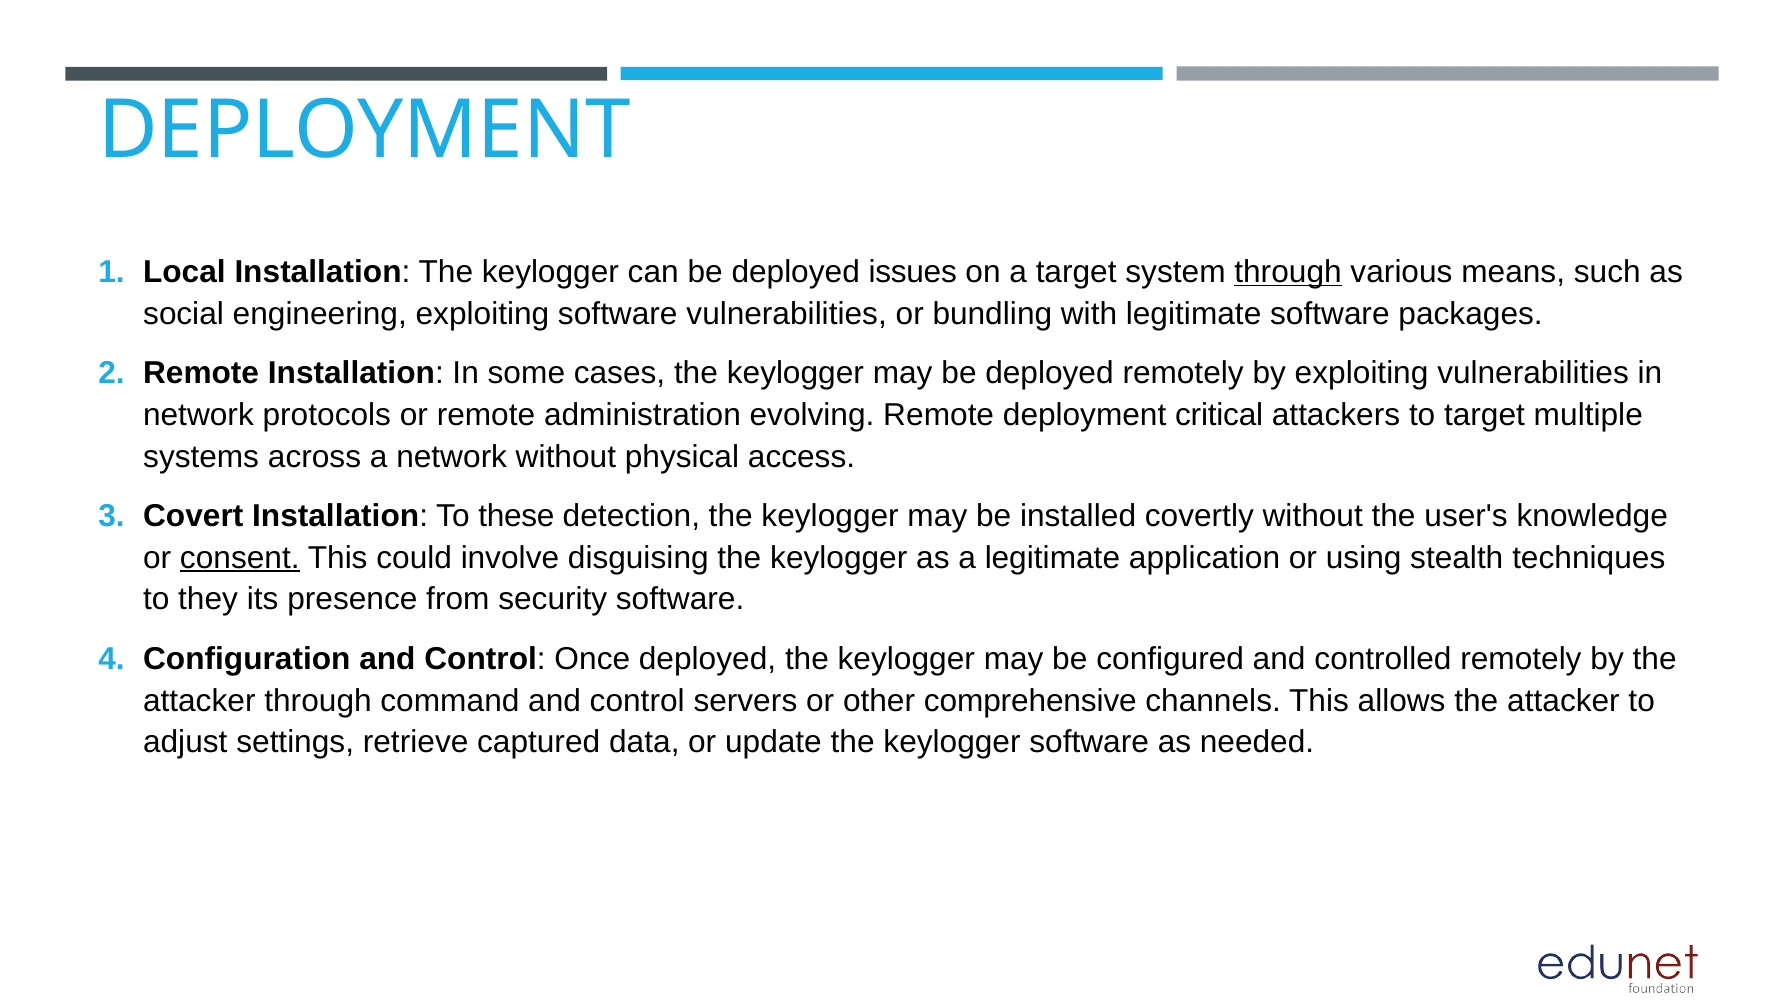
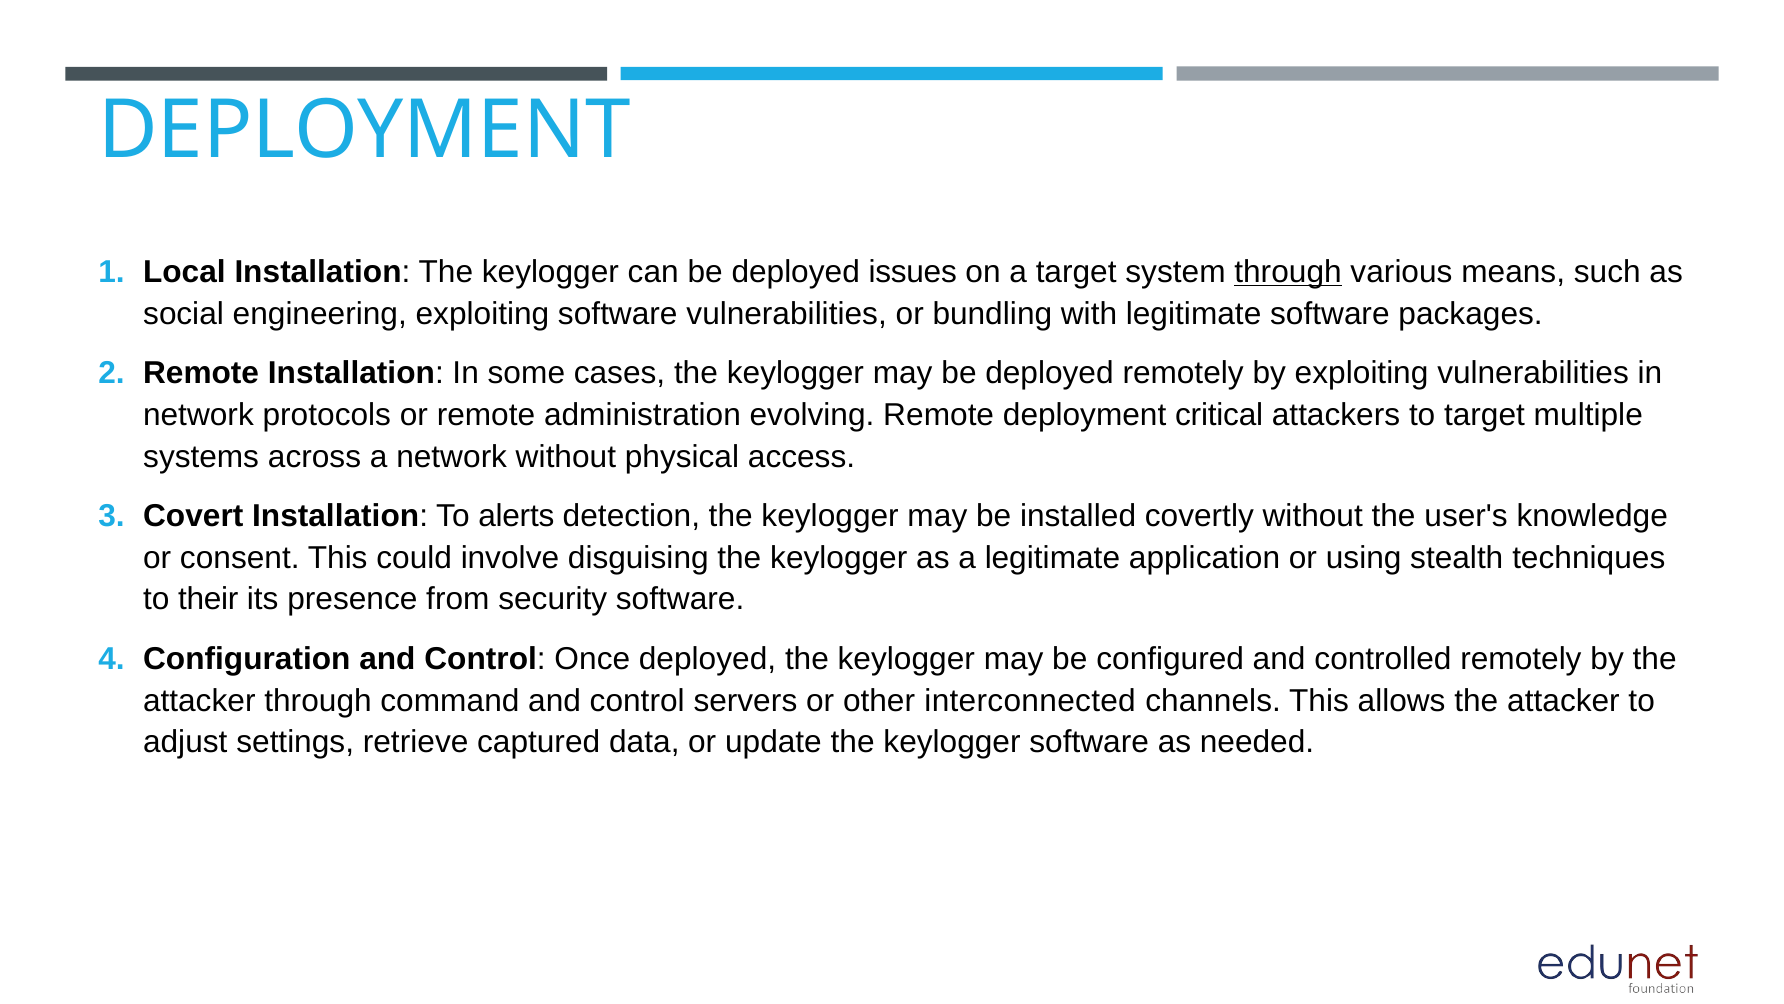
these: these -> alerts (516, 516)
consent underline: present -> none (240, 557)
they: they -> their (208, 599)
comprehensive: comprehensive -> interconnected (1030, 700)
